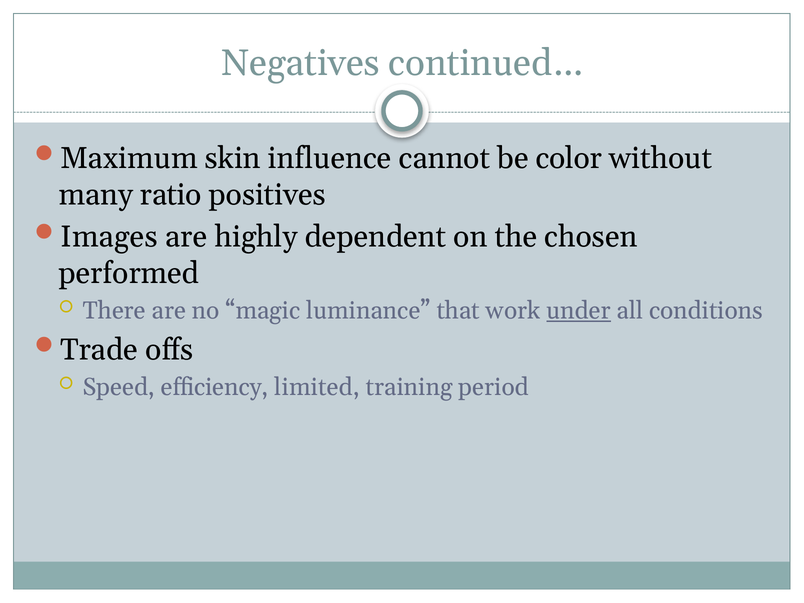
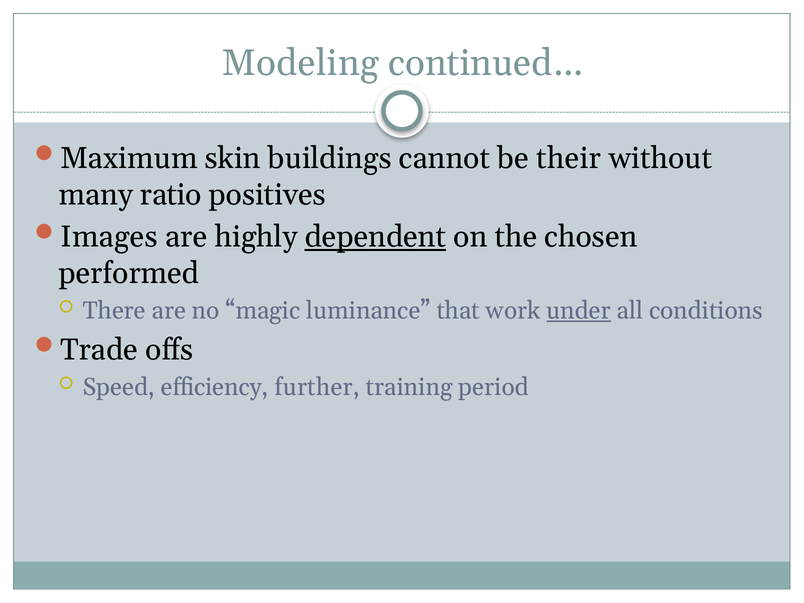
Negatives: Negatives -> Modeling (300, 63)
influence: influence -> buildings (330, 158)
color: color -> their (569, 158)
dependent underline: none -> present (375, 237)
limited: limited -> further (317, 387)
